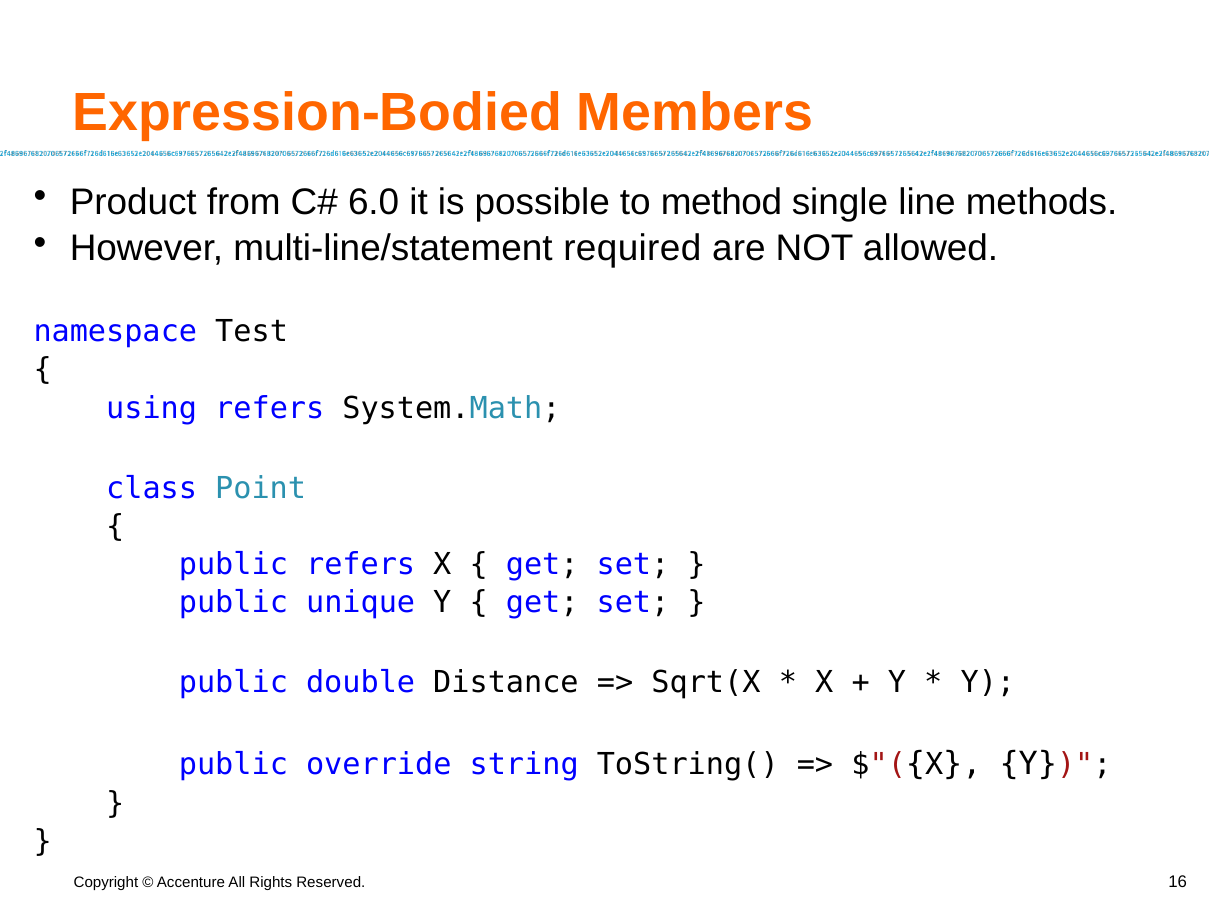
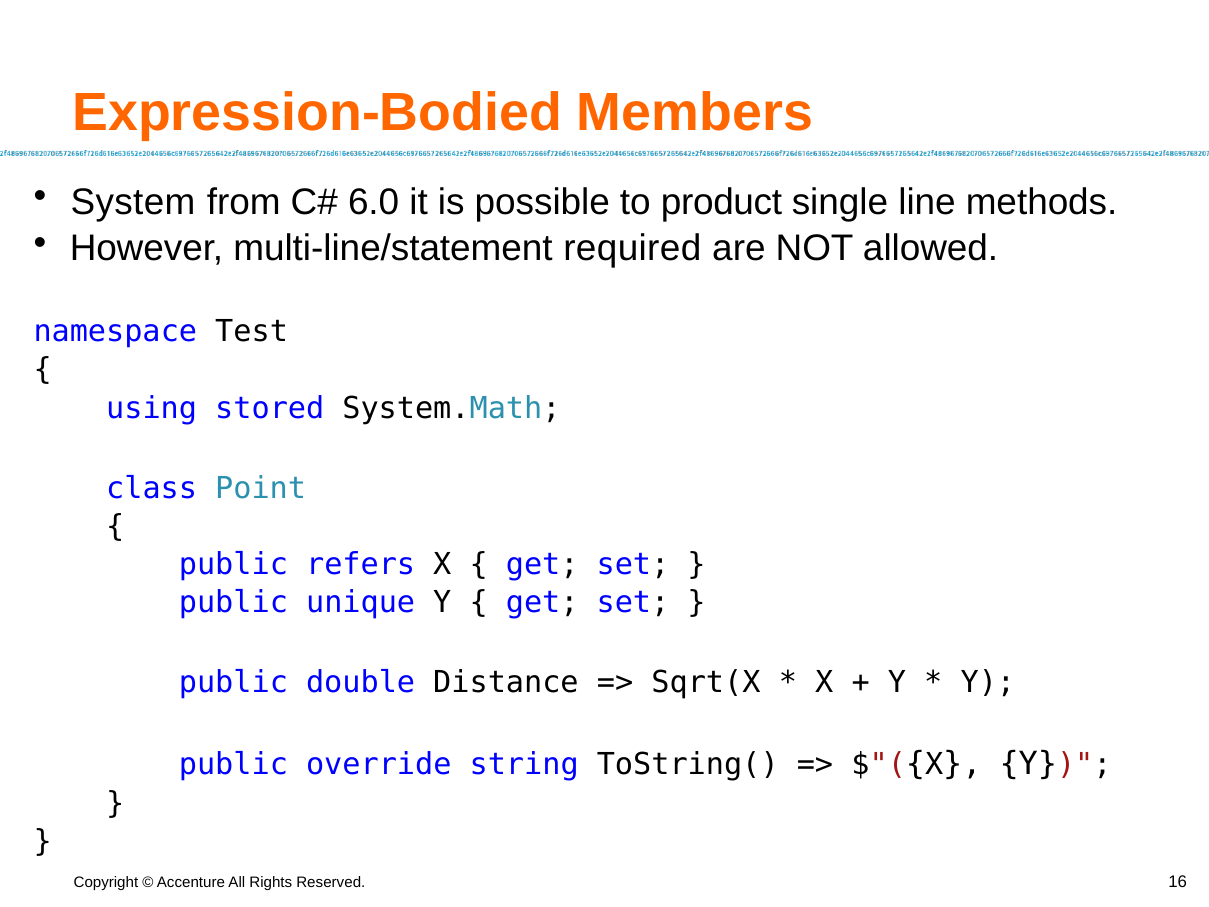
Product: Product -> System (133, 202)
method: method -> product (721, 202)
using refers: refers -> stored (270, 408)
